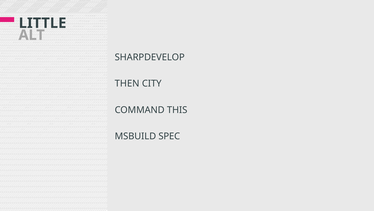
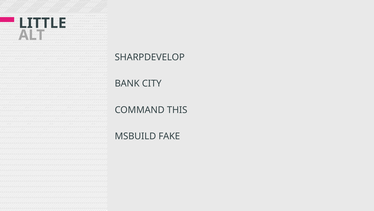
THEN: THEN -> BANK (127, 83)
SPEC: SPEC -> FAKE (169, 136)
